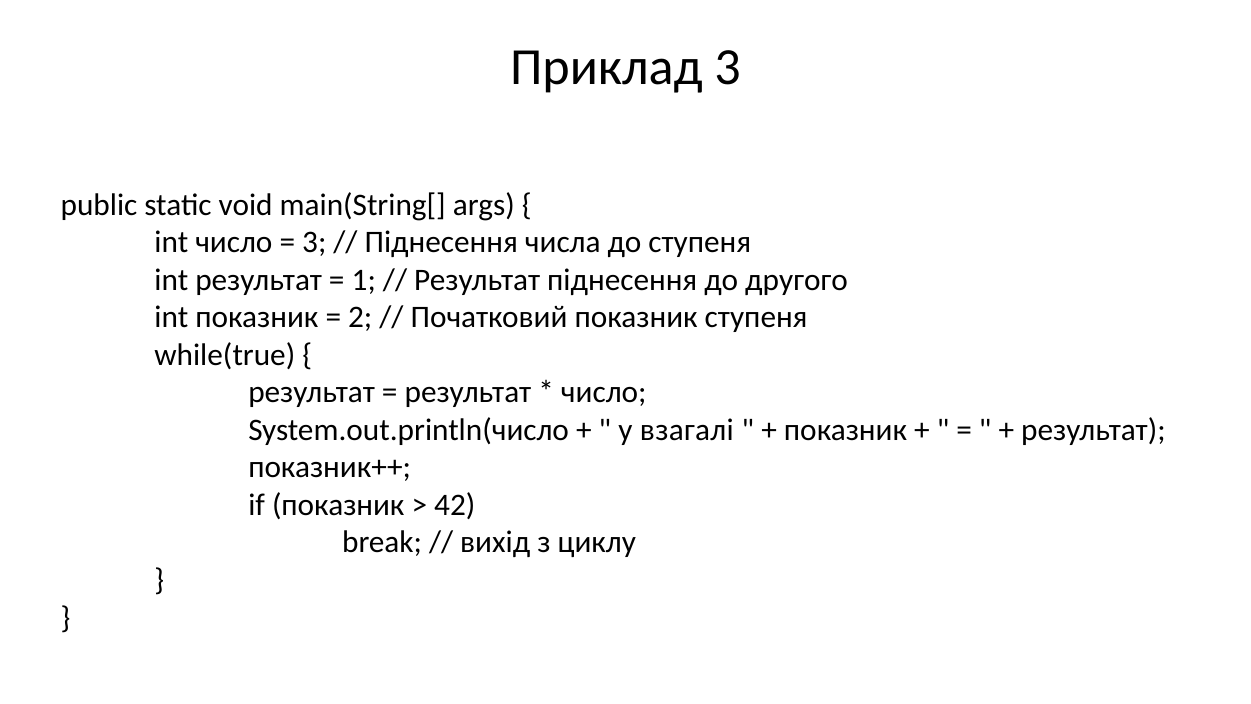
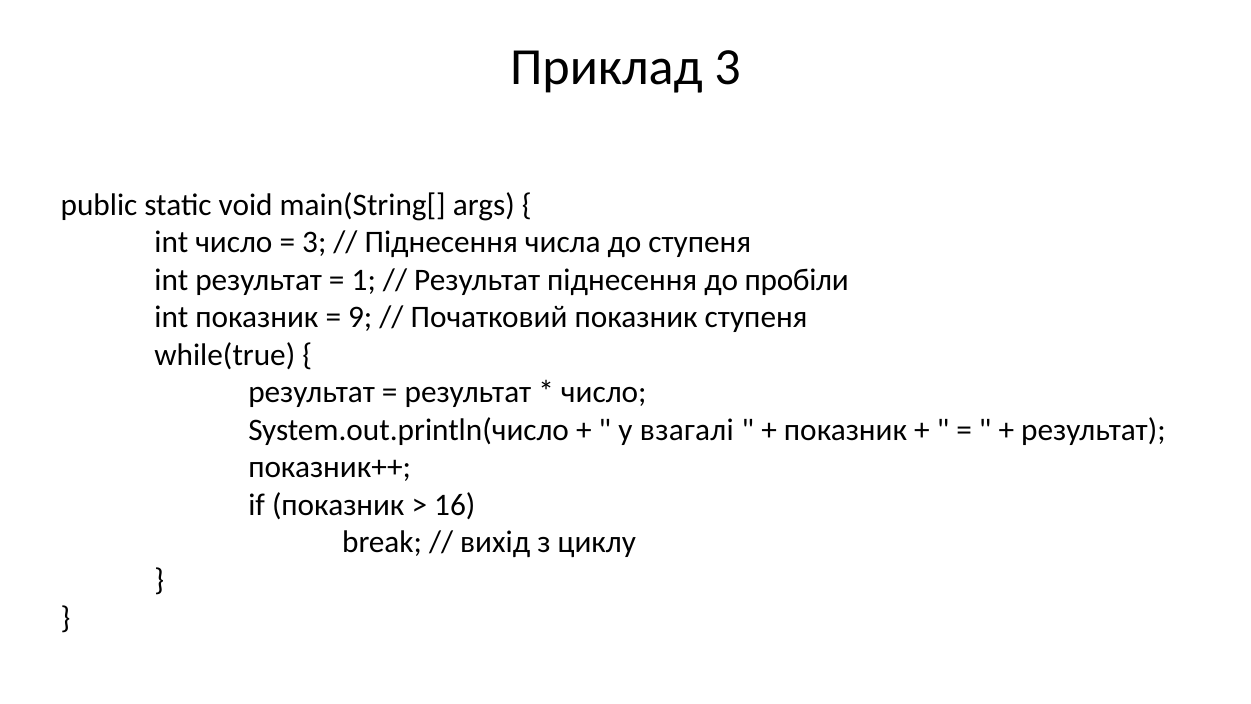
другого: другого -> пробіли (797, 280)
2: 2 -> 9 (360, 317)
42: 42 -> 16 (455, 505)
